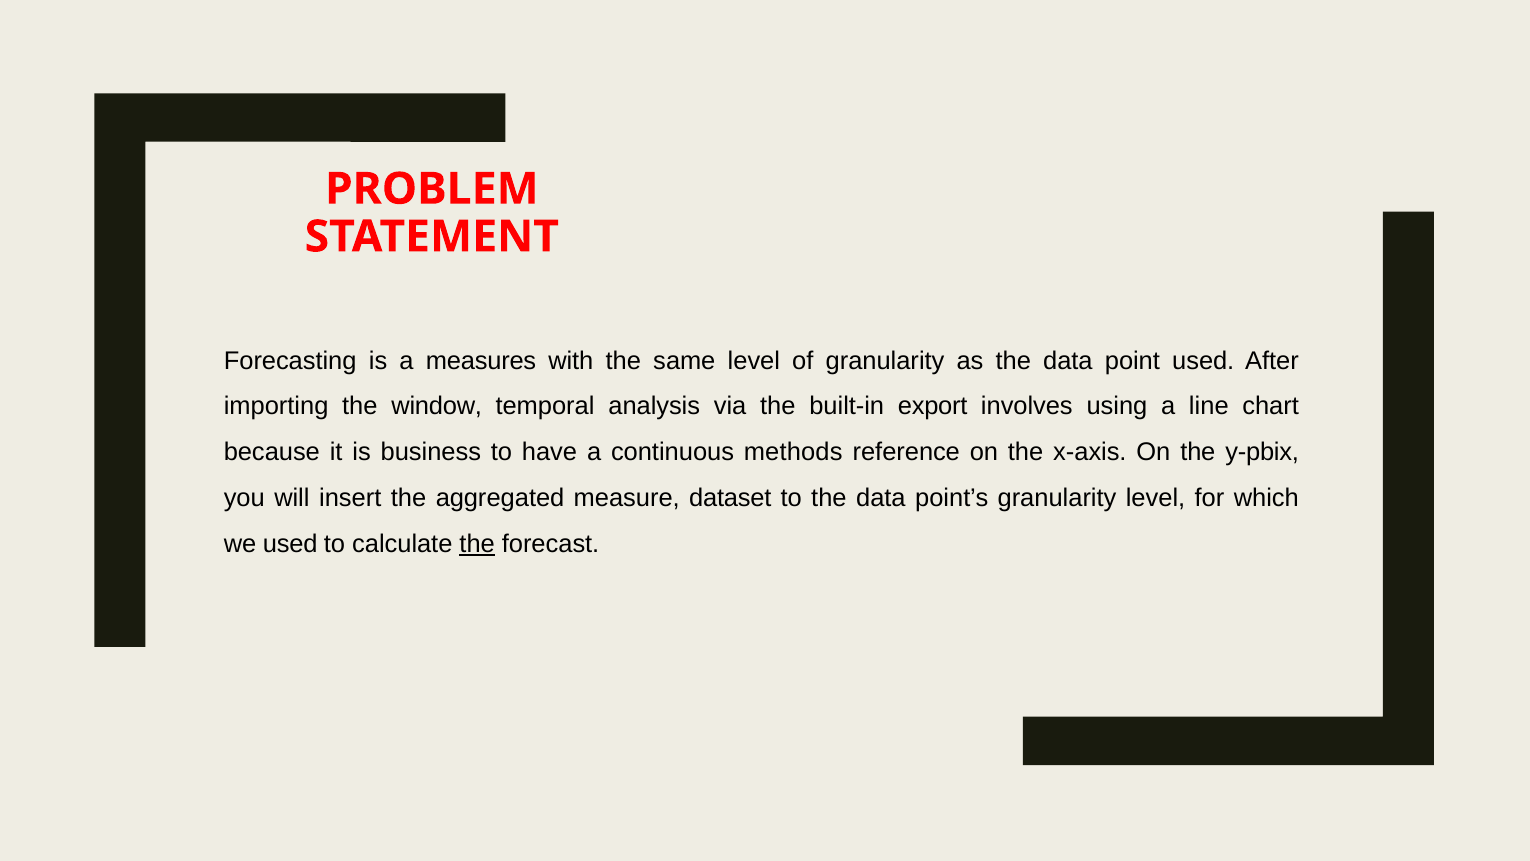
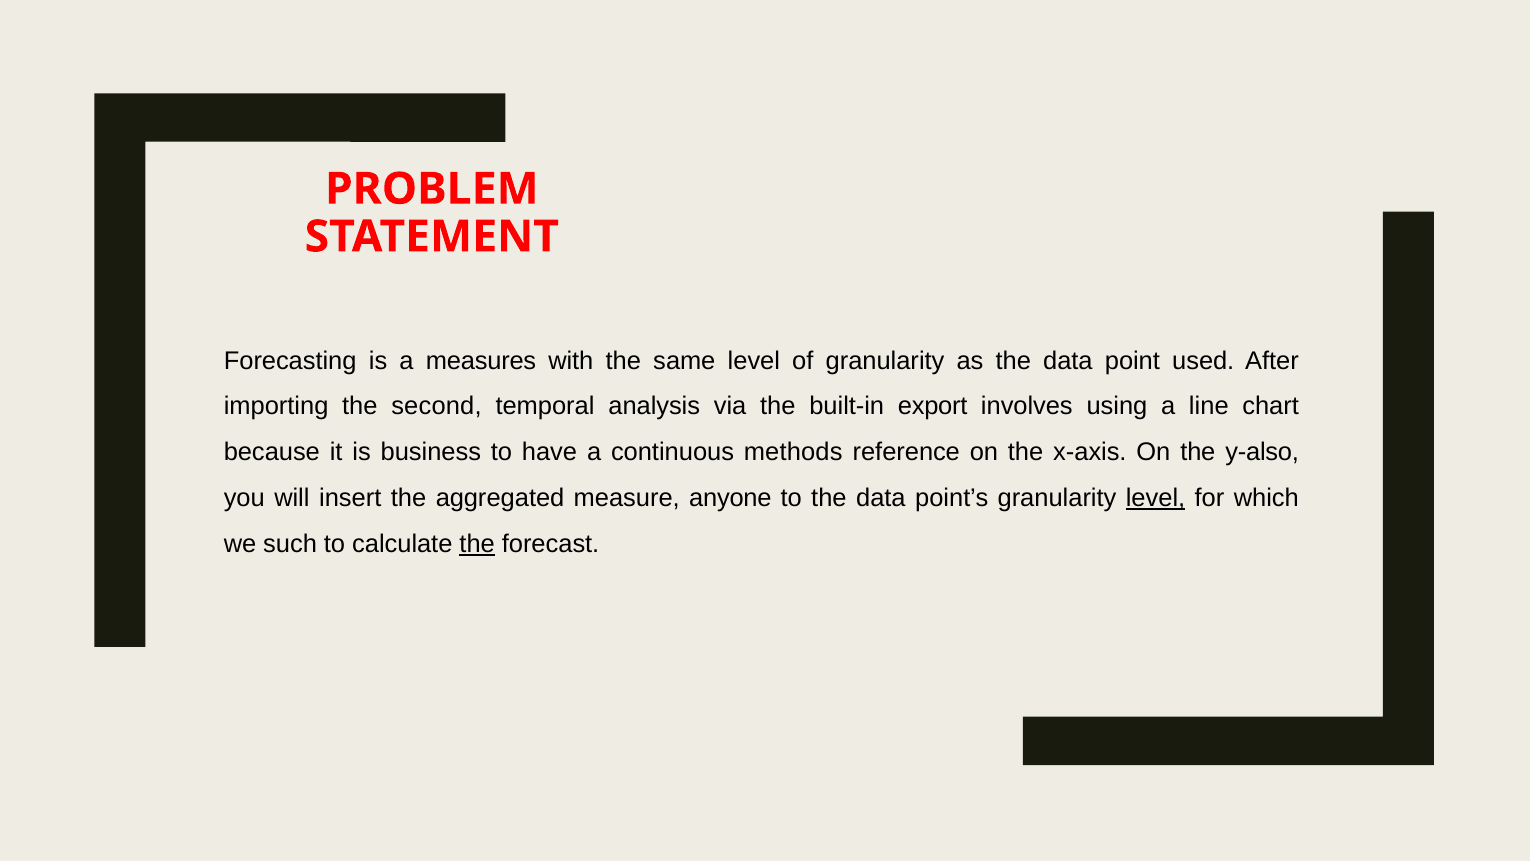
window: window -> second (436, 406)
y-pbix: y-pbix -> y-also (1262, 452)
dataset: dataset -> anyone (730, 498)
level underline: none -> present (1156, 498)
we used: used -> such (290, 544)
